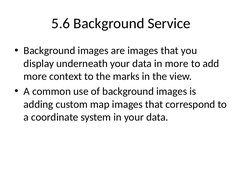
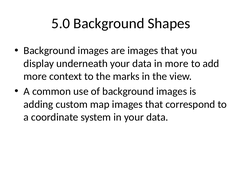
5.6: 5.6 -> 5.0 (61, 23)
Service: Service -> Shapes (169, 23)
